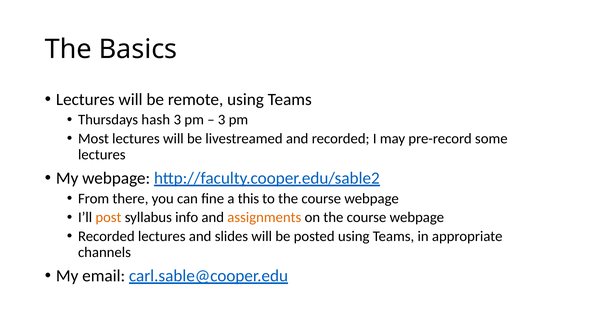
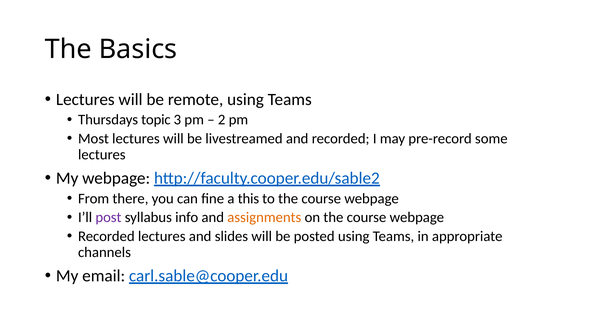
hash: hash -> topic (156, 120)
3: 3 -> 2 (222, 120)
post colour: orange -> purple (108, 218)
